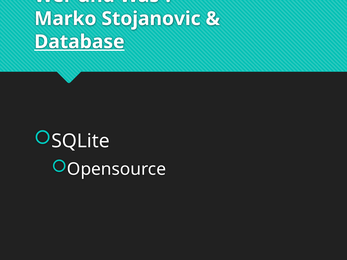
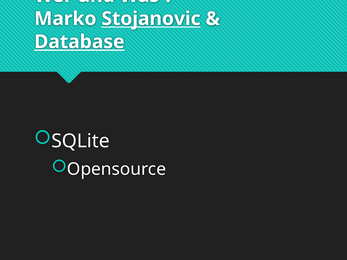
Stojanovic underline: none -> present (151, 19)
